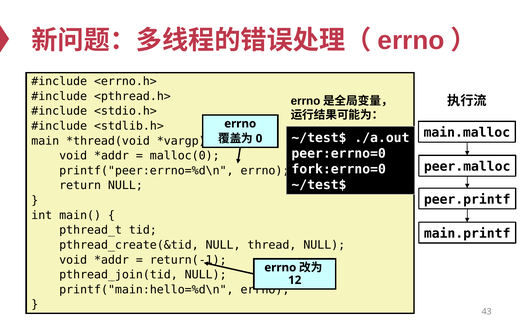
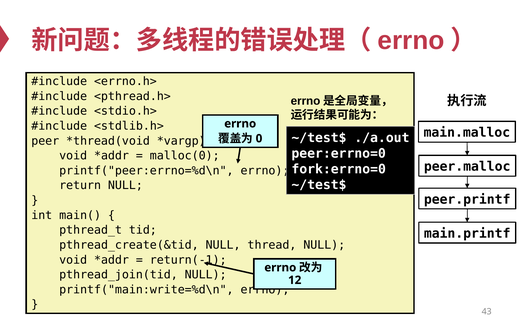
main: main -> peer (45, 141)
printf("main:hello=%d\n: printf("main:hello=%d\n -> printf("main:write=%d\n (146, 289)
